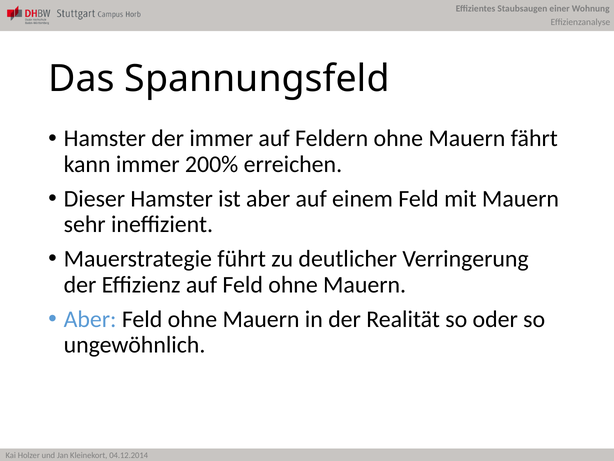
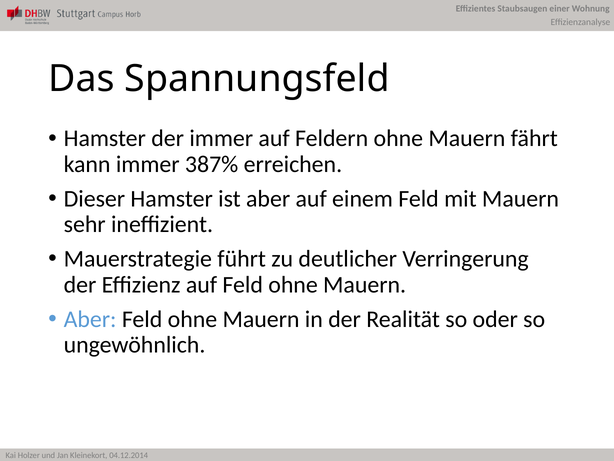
200%: 200% -> 387% (212, 164)
